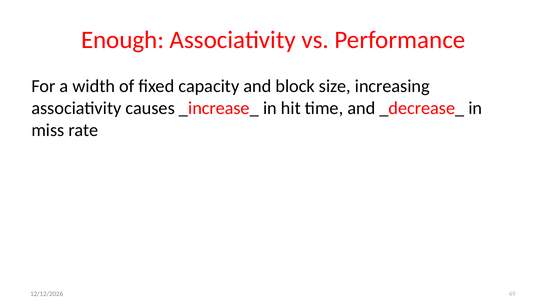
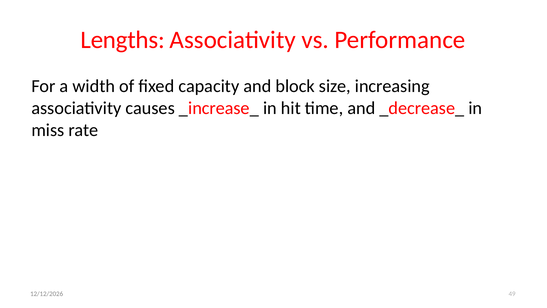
Enough: Enough -> Lengths (123, 40)
